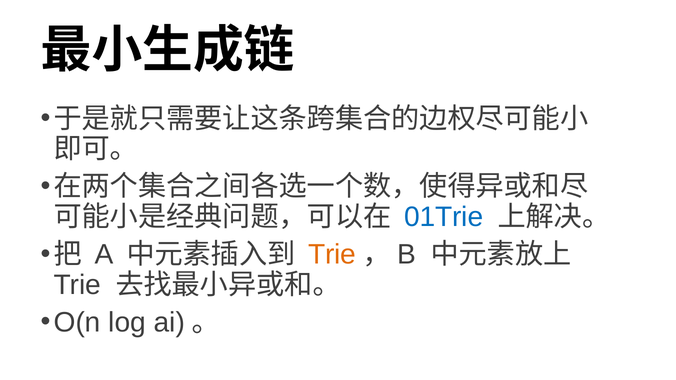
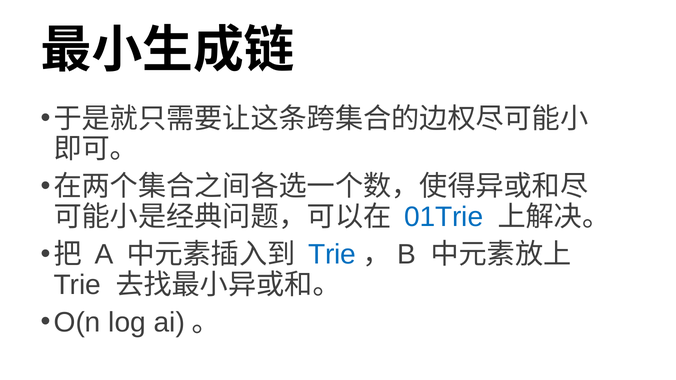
Trie colour: orange -> blue (332, 255)
